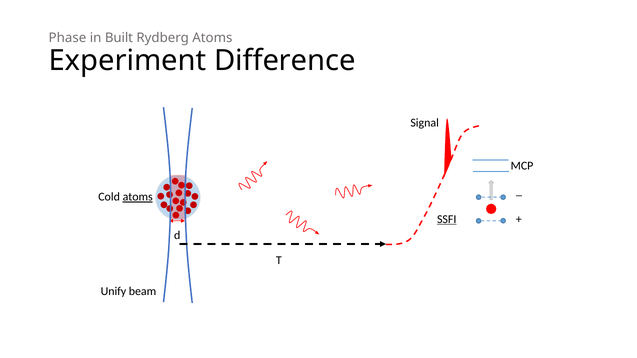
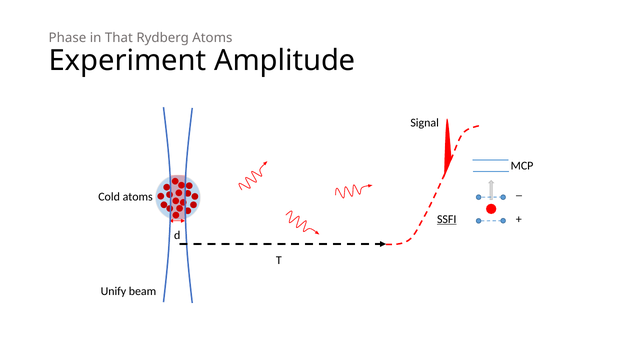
Built: Built -> That (119, 38)
Difference: Difference -> Amplitude (285, 61)
atoms underline: present -> none (138, 197)
